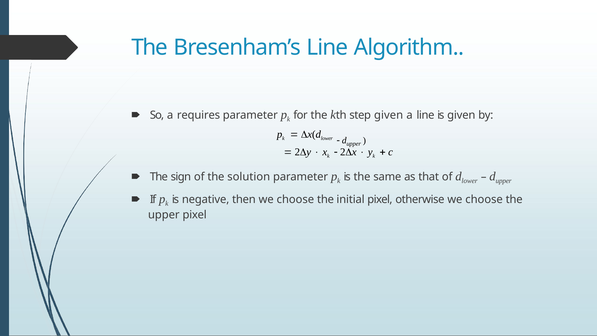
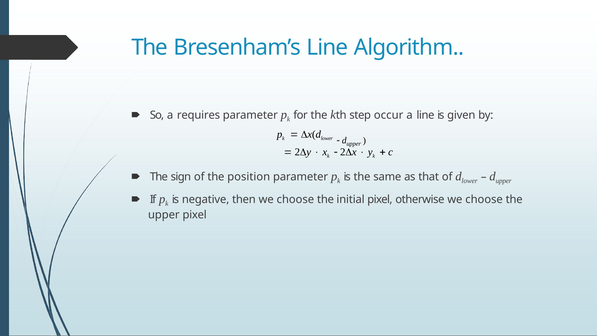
step given: given -> occur (389, 115)
solution: solution -> position (249, 177)
